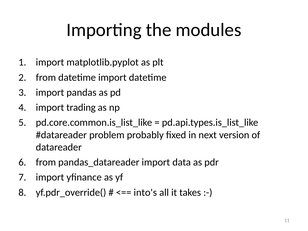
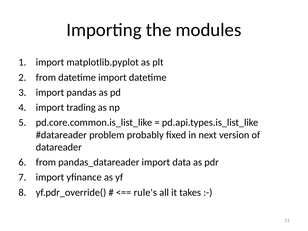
into's: into's -> rule's (145, 192)
